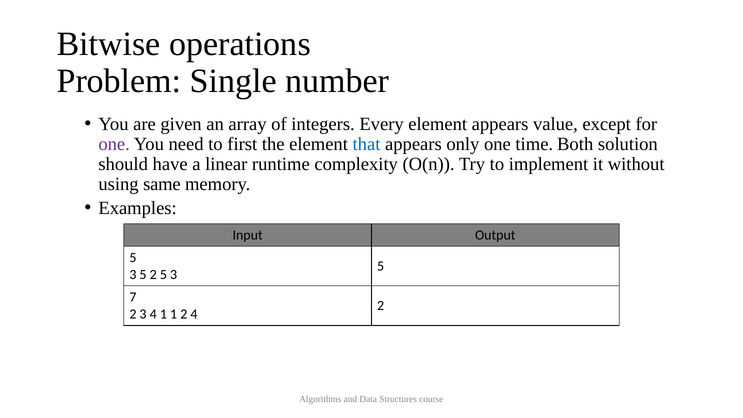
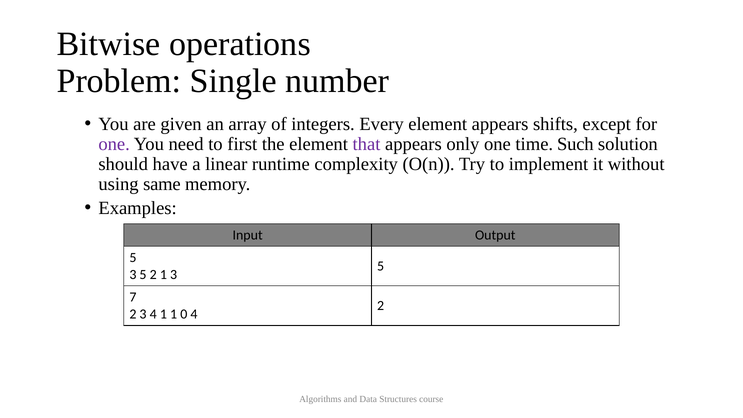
value: value -> shifts (555, 124)
that colour: blue -> purple (367, 144)
Both: Both -> Such (575, 144)
2 5: 5 -> 1 (163, 275)
1 2: 2 -> 0 (184, 314)
